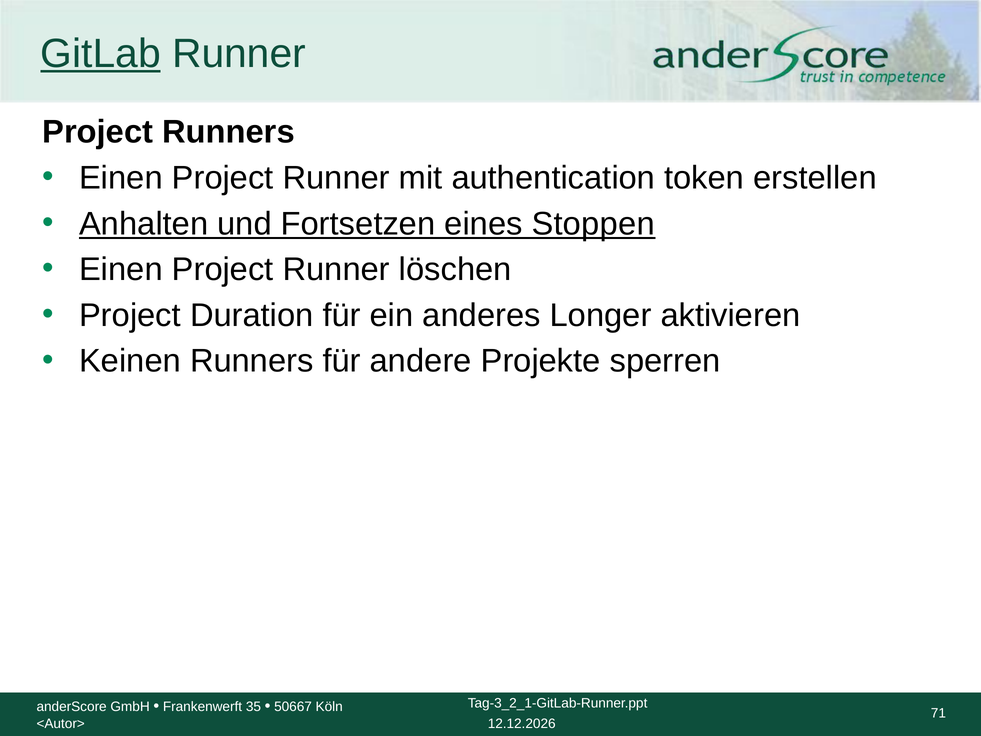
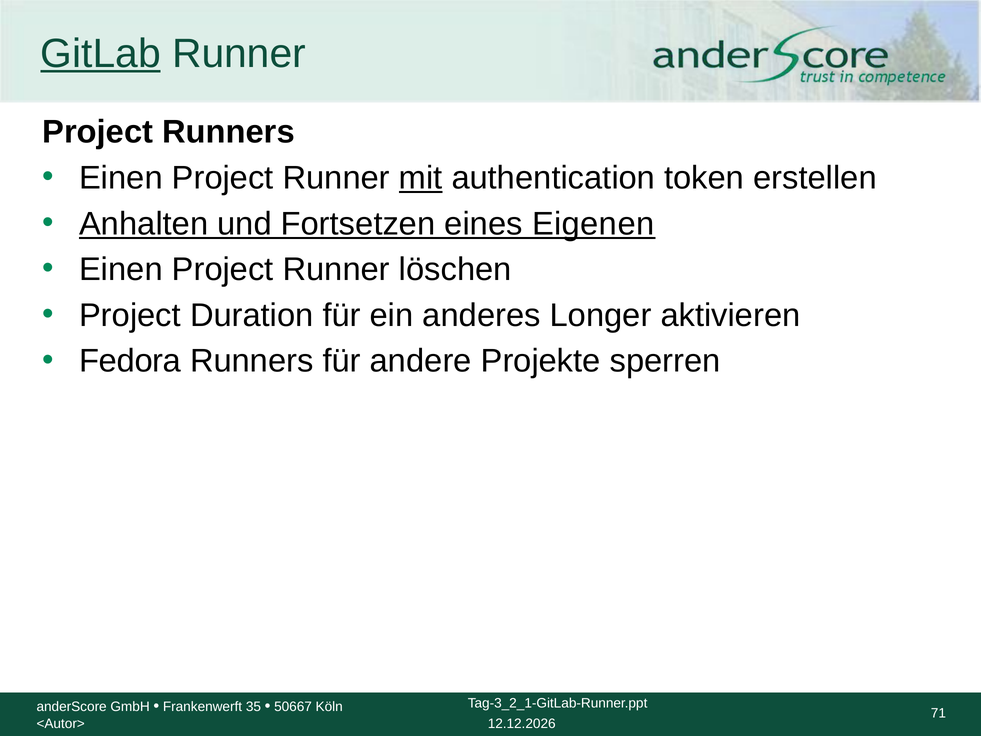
mit underline: none -> present (421, 178)
Stoppen: Stoppen -> Eigenen (593, 224)
Keinen: Keinen -> Fedora (130, 361)
